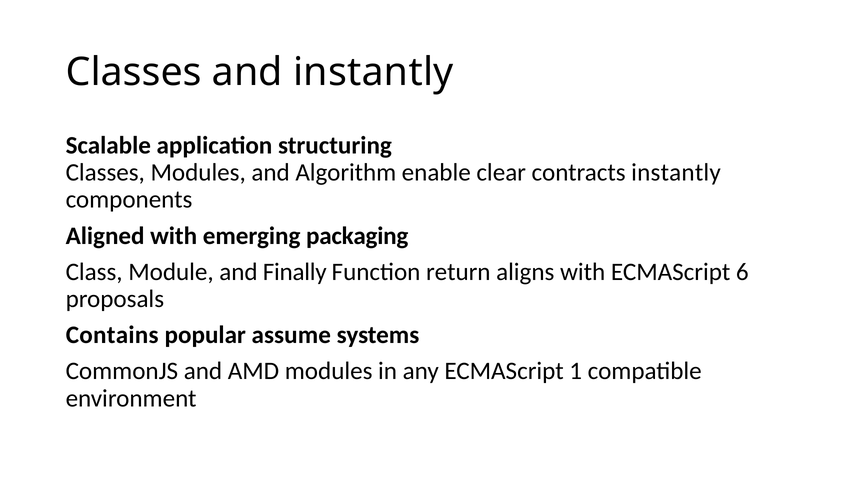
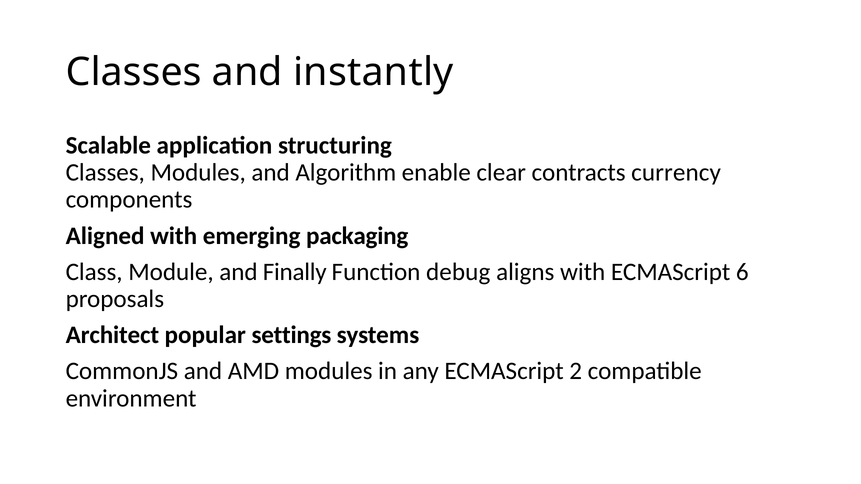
contracts instantly: instantly -> currency (676, 173)
return: return -> debug (458, 272)
Contains: Contains -> Architect (112, 335)
assume: assume -> settings (291, 335)
1: 1 -> 2 (576, 371)
